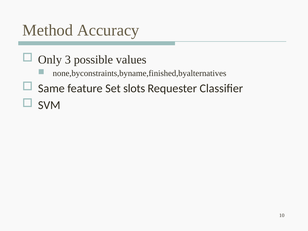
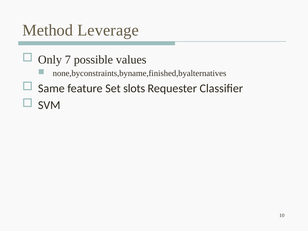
Accuracy: Accuracy -> Leverage (108, 30)
3: 3 -> 7 (68, 60)
